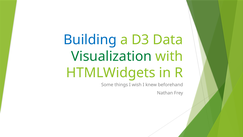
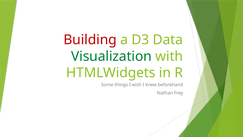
Building colour: blue -> red (90, 40)
